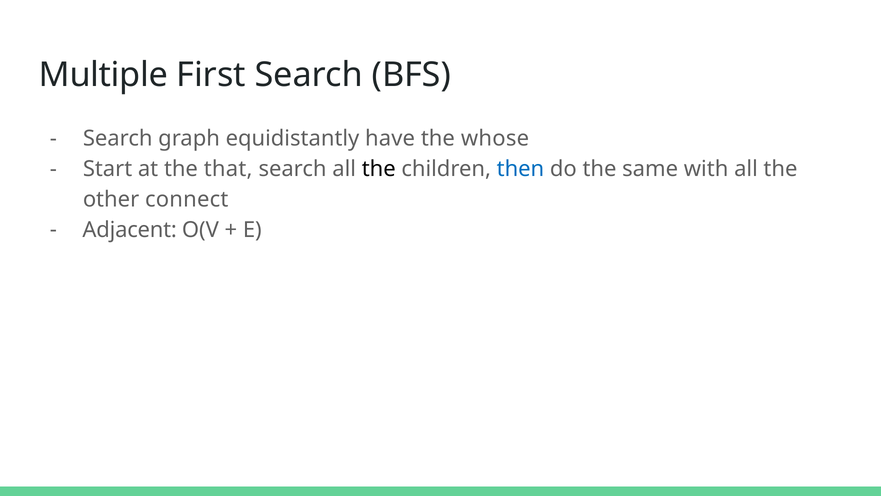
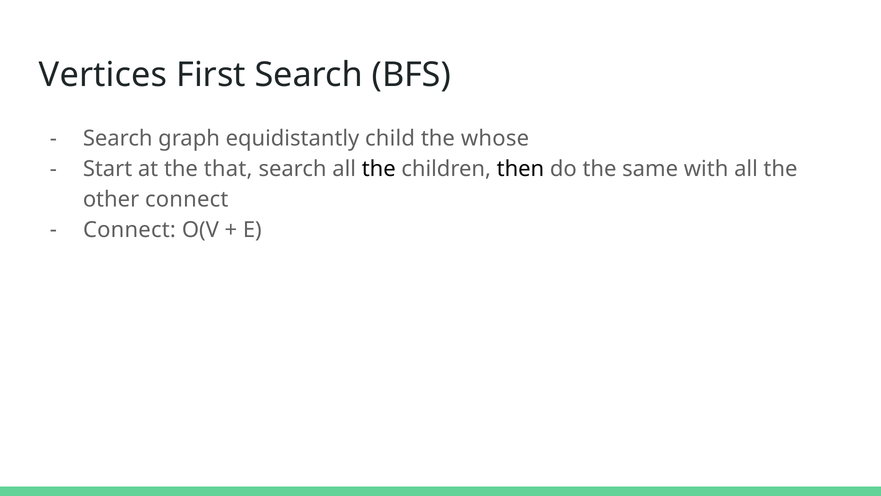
Multiple: Multiple -> Vertices (103, 75)
have: have -> child (390, 139)
then colour: blue -> black (520, 169)
Adjacent: Adjacent -> Connect (129, 230)
